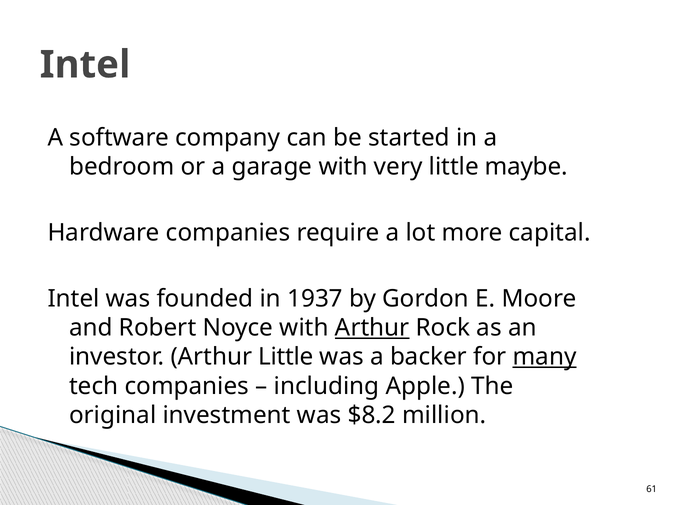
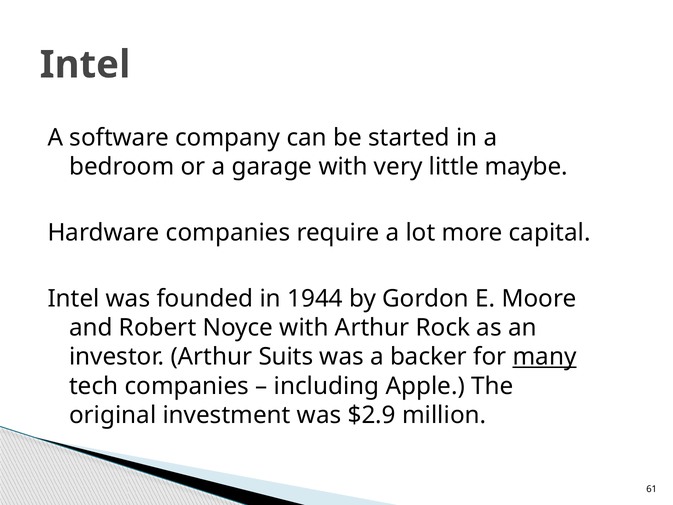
1937: 1937 -> 1944 (315, 298)
Arthur underline: present -> none (372, 328)
Arthur Little: Little -> Suits (286, 357)
$8.2: $8.2 -> $2.9 (372, 415)
